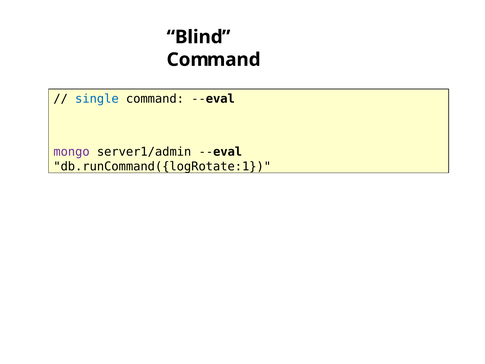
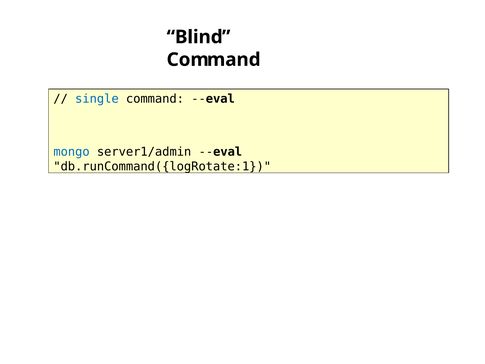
mongo colour: purple -> blue (72, 152)
